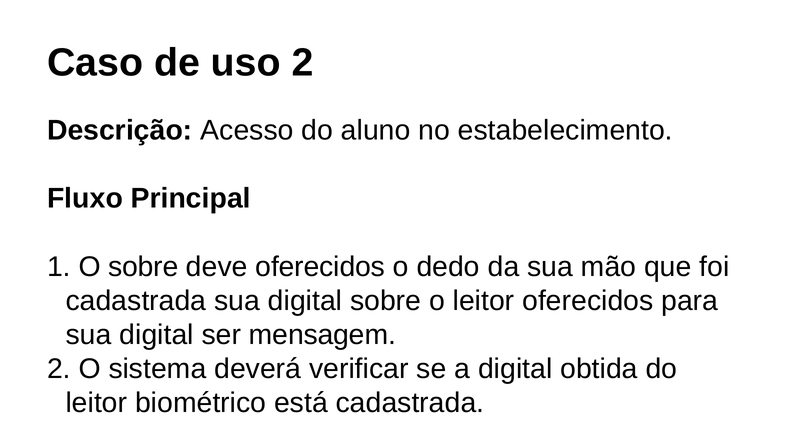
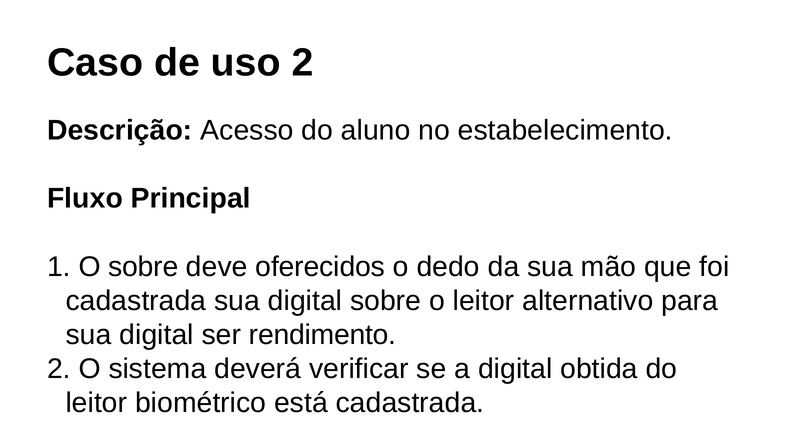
leitor oferecidos: oferecidos -> alternativo (588, 301)
mensagem: mensagem -> rendimento (322, 335)
